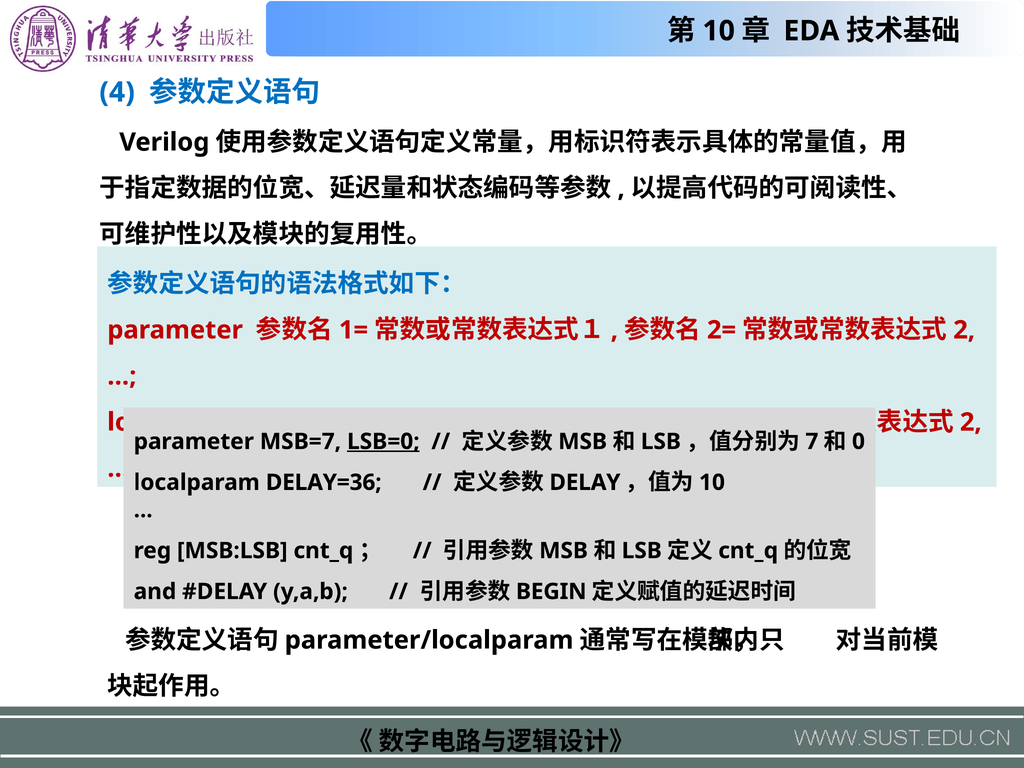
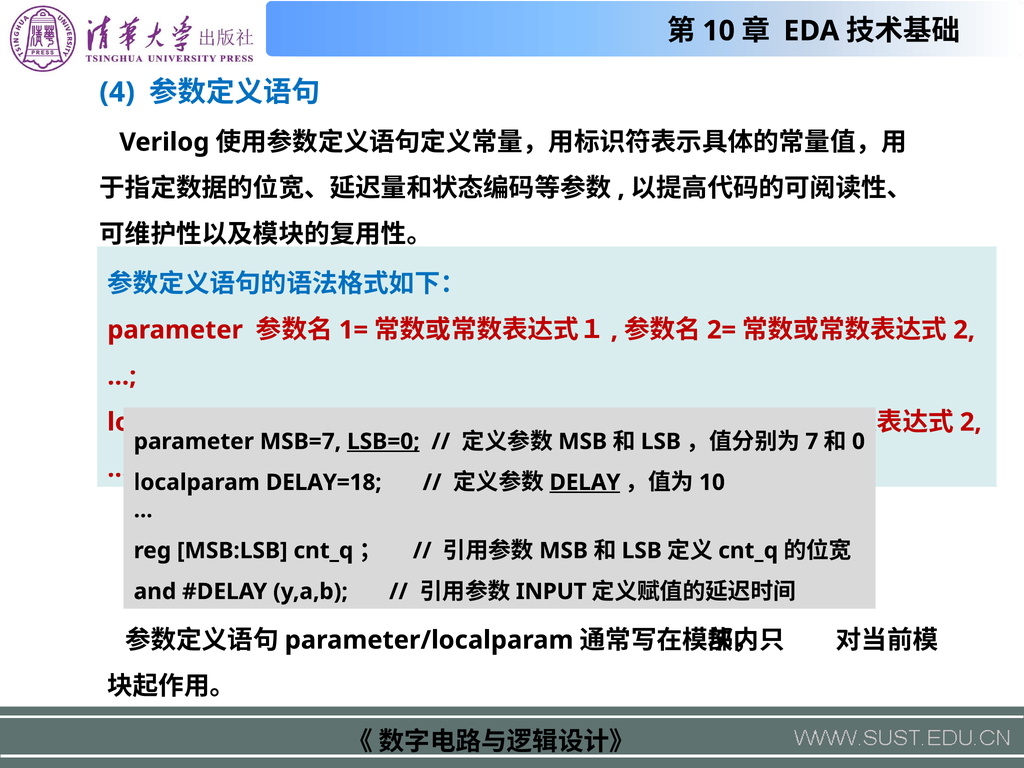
DELAY=36: DELAY=36 -> DELAY=18 (324, 482)
DELAY underline: none -> present (585, 482)
BEGIN: BEGIN -> INPUT (551, 592)
